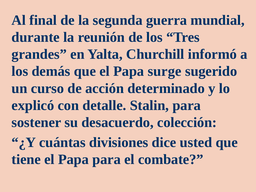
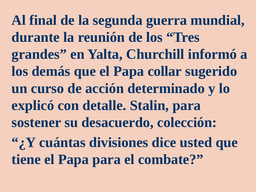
surge: surge -> collar (165, 71)
